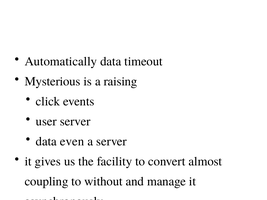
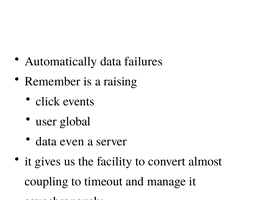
timeout: timeout -> failures (143, 61)
Mysterious: Mysterious -> Remember (52, 81)
user server: server -> global (75, 121)
without: without -> timeout (103, 182)
